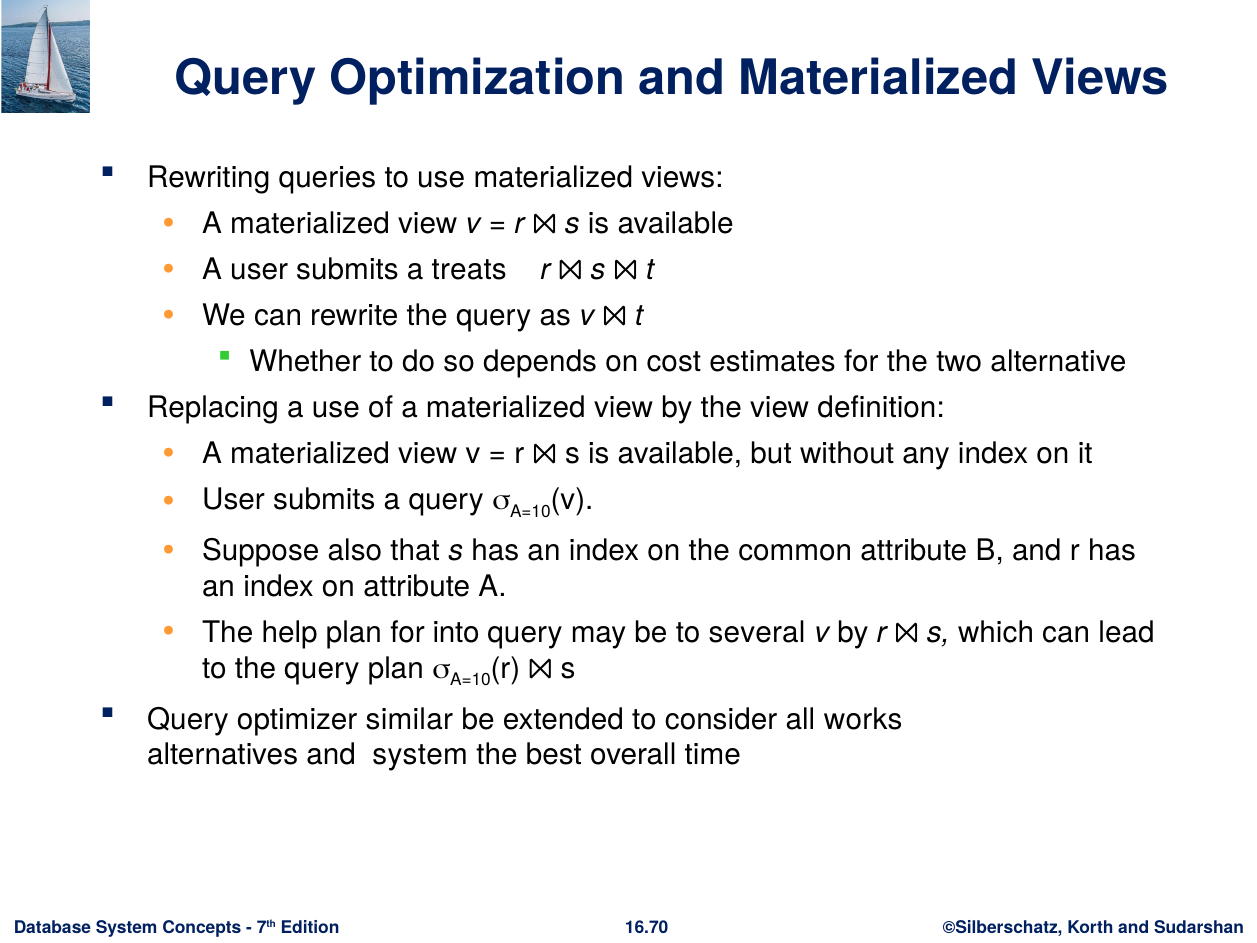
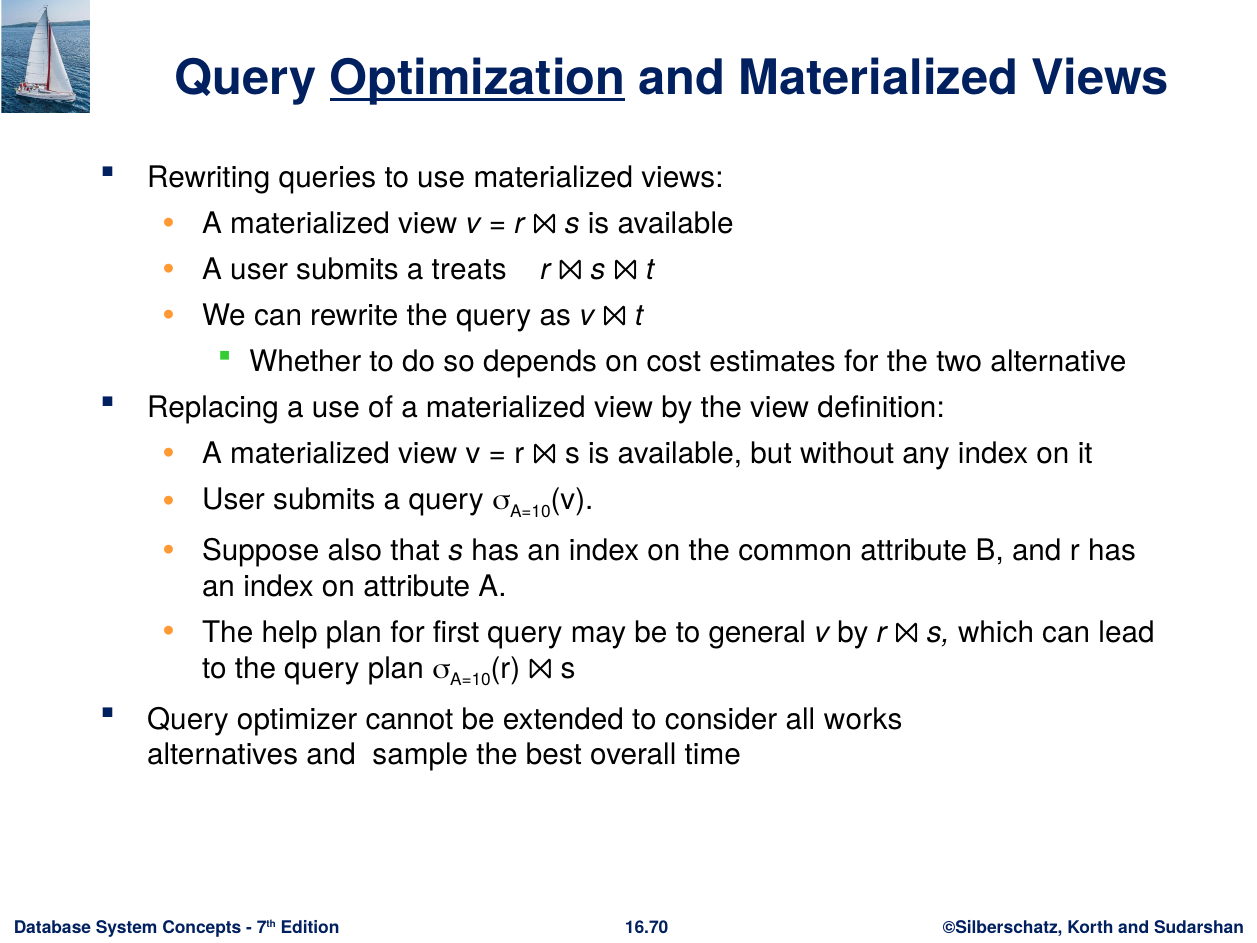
Optimization underline: none -> present (478, 78)
into: into -> first (456, 632)
several: several -> general (757, 632)
similar: similar -> cannot (410, 719)
and system: system -> sample (420, 755)
